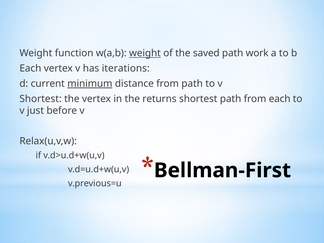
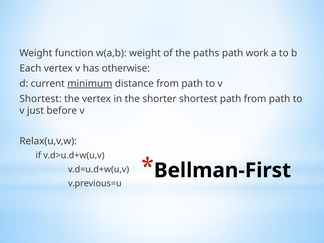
weight underline: present -> none (145, 53)
saved: saved -> paths (206, 53)
iterations: iterations -> otherwise (126, 68)
returns: returns -> shorter (159, 99)
path from each: each -> path (280, 99)
